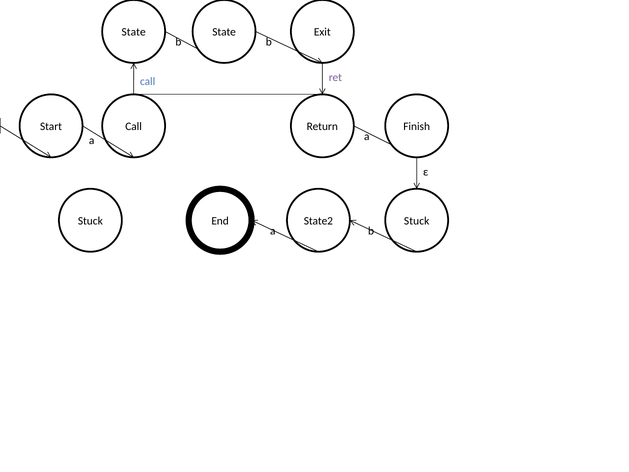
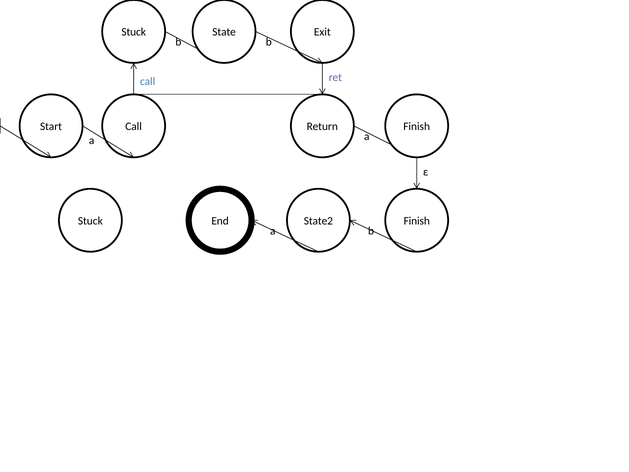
State: State -> Stuck (134, 32)
Stuck: Stuck -> Finish (417, 221)
